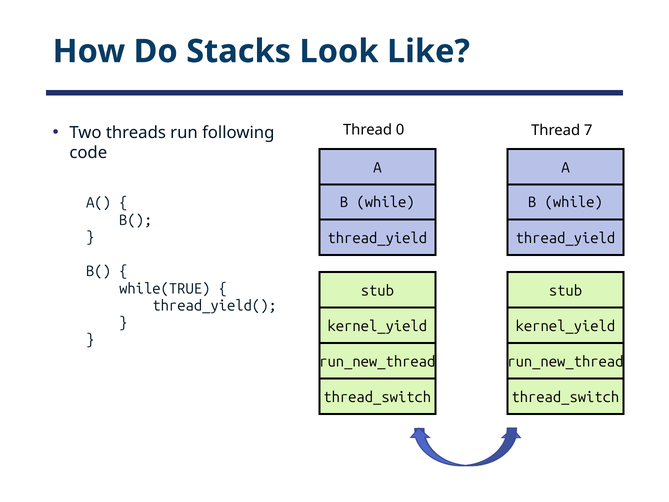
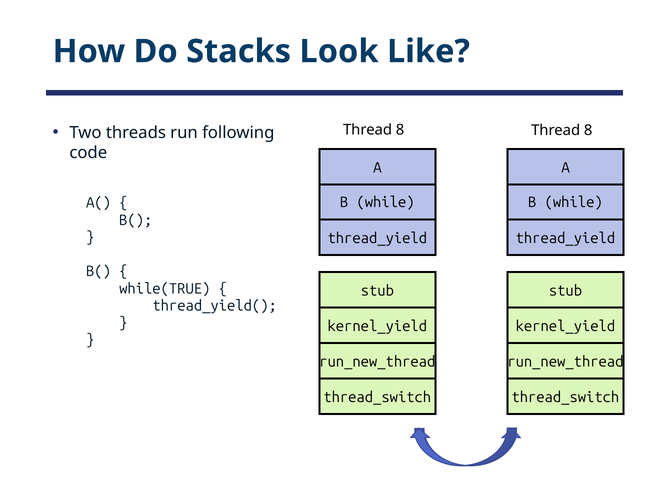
0: 0 -> 8 (400, 130)
7: 7 -> 8 (588, 130)
